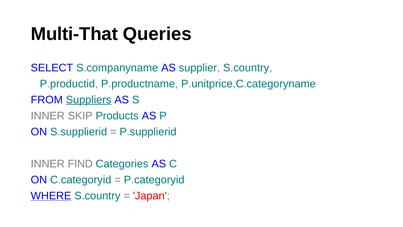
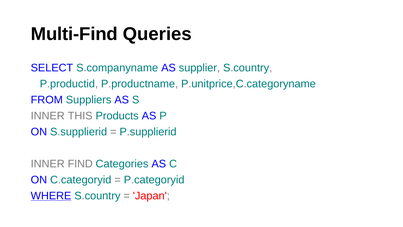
Multi-That: Multi-That -> Multi-Find (74, 34)
Suppliers underline: present -> none (89, 100)
SKIP: SKIP -> THIS (80, 116)
